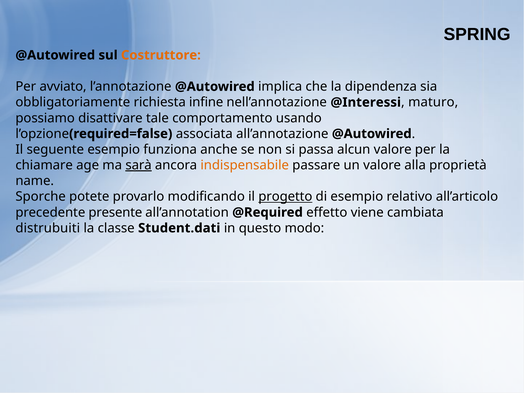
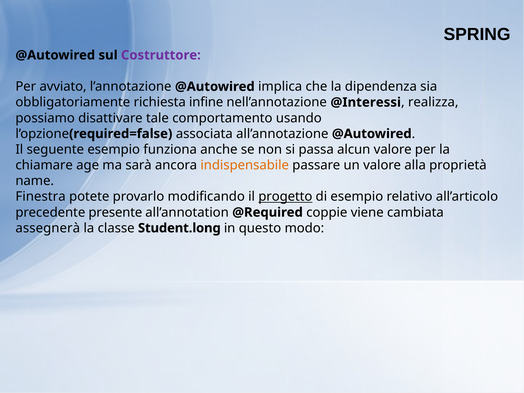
Costruttore colour: orange -> purple (161, 55)
maturo: maturo -> realizza (433, 102)
sarà underline: present -> none (139, 165)
Sporche: Sporche -> Finestra (41, 197)
effetto: effetto -> coppie (327, 212)
distrubuiti: distrubuiti -> assegnerà (48, 228)
Student.dati: Student.dati -> Student.long (179, 228)
